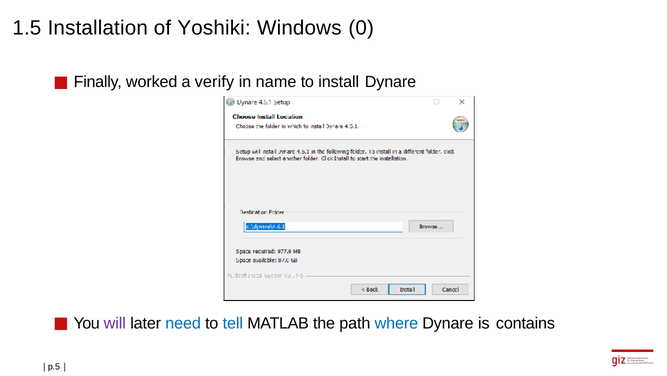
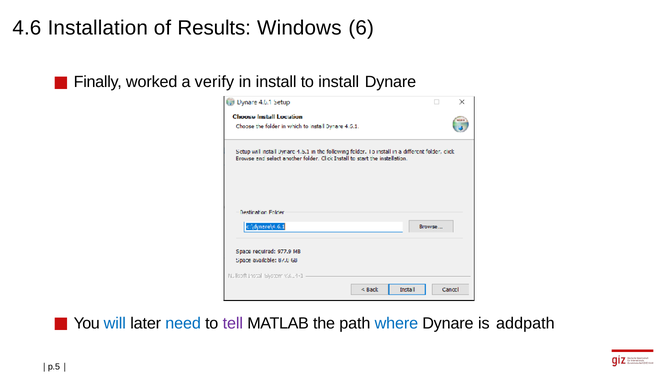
1.5: 1.5 -> 4.6 (27, 28)
Yoshiki: Yoshiki -> Results (214, 28)
0: 0 -> 6 (361, 28)
in name: name -> install (276, 82)
will colour: purple -> blue (115, 323)
tell colour: blue -> purple (233, 323)
contains: contains -> addpath (525, 323)
